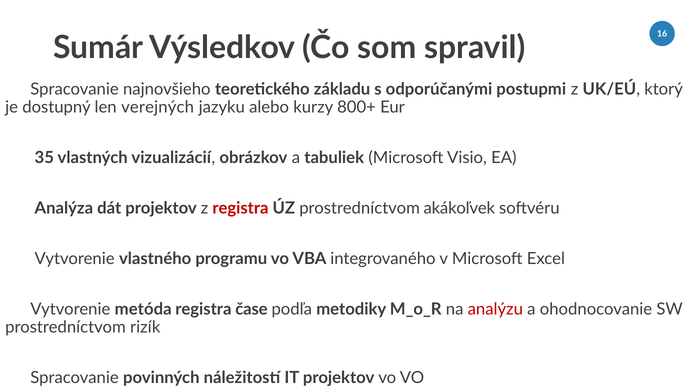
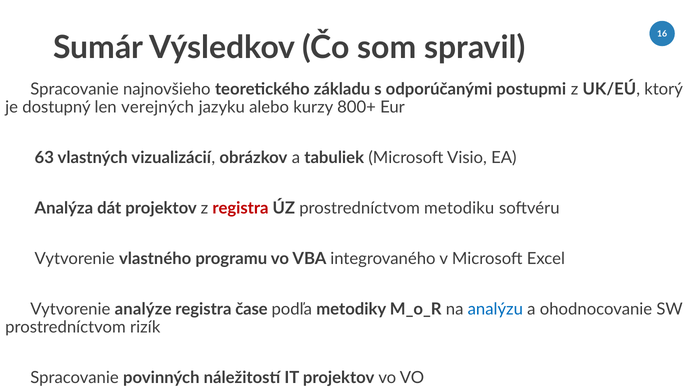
35: 35 -> 63 (44, 158)
akákoľvek: akákoľvek -> metodiku (459, 208)
metóda: metóda -> analýze (143, 309)
analýzu colour: red -> blue (495, 309)
